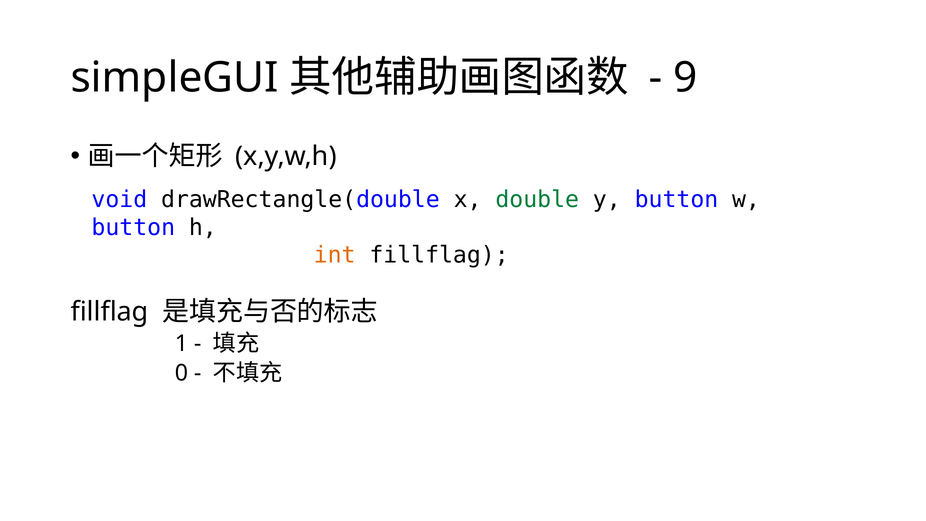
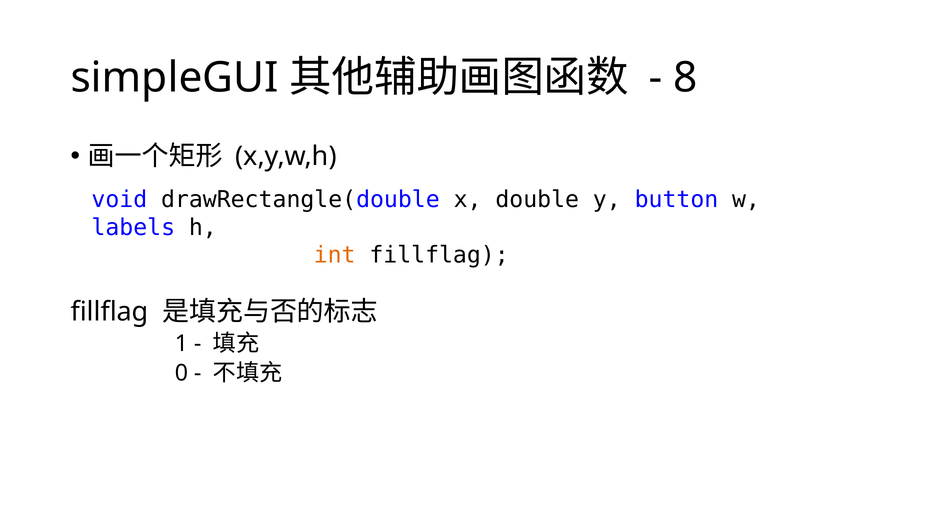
9: 9 -> 8 (685, 78)
double colour: green -> black (537, 200)
button: button -> labels (133, 227)
